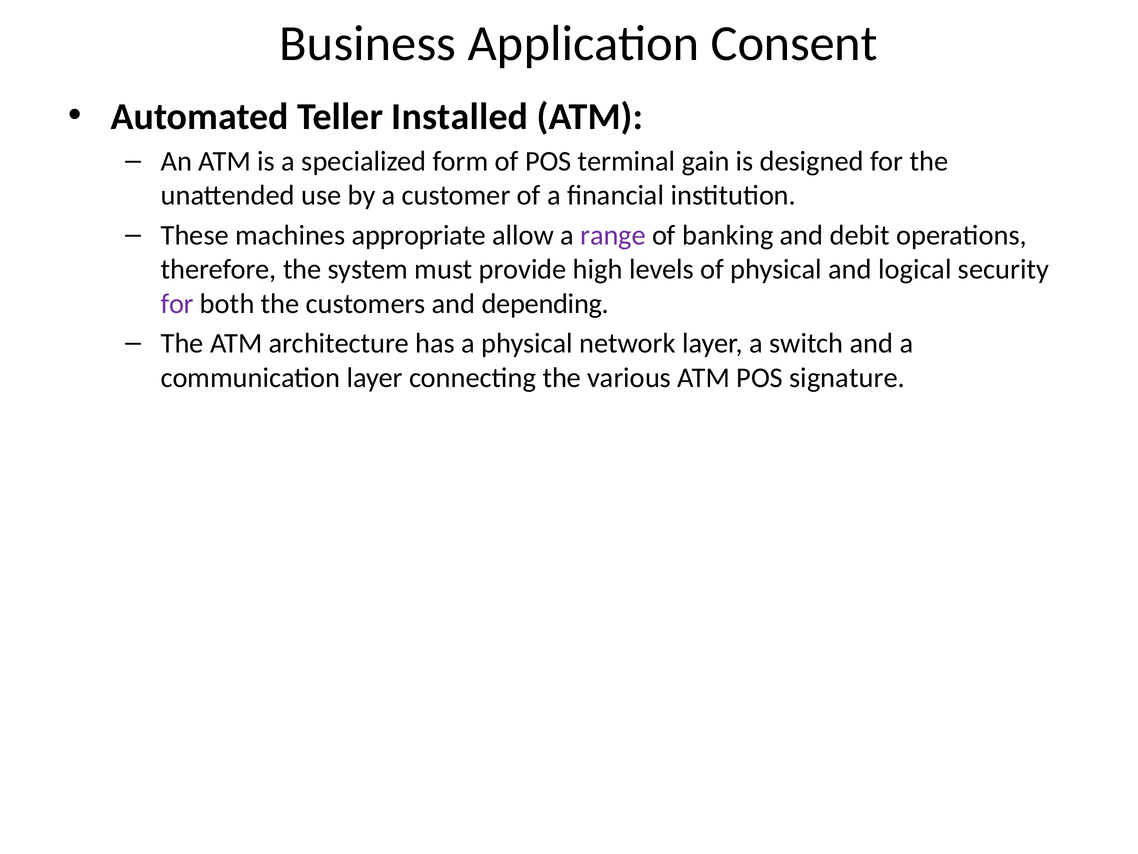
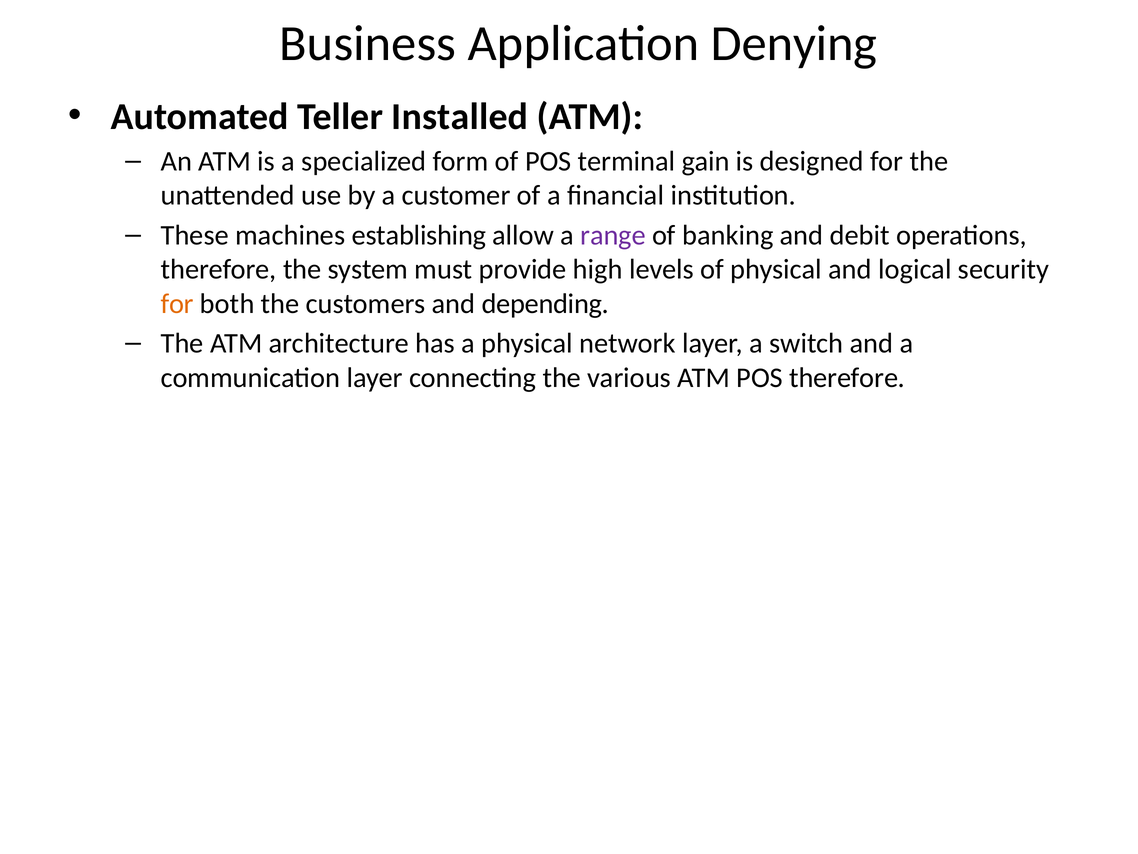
Consent: Consent -> Denying (794, 43)
appropriate: appropriate -> establishing (419, 235)
for colour: purple -> orange (177, 304)
POS signature: signature -> therefore (847, 378)
